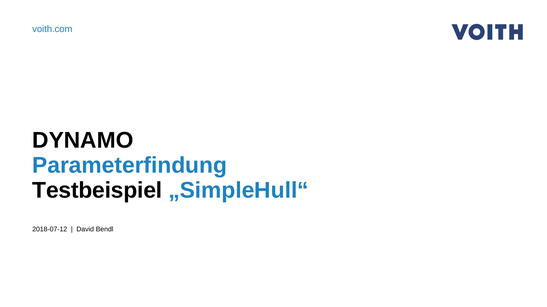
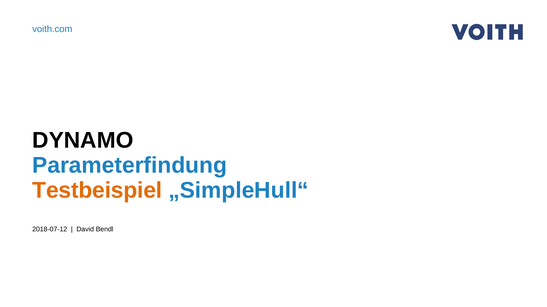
Testbeispiel colour: black -> orange (97, 191)
